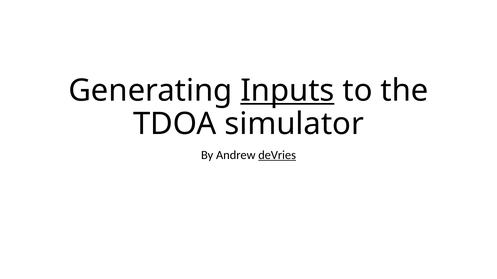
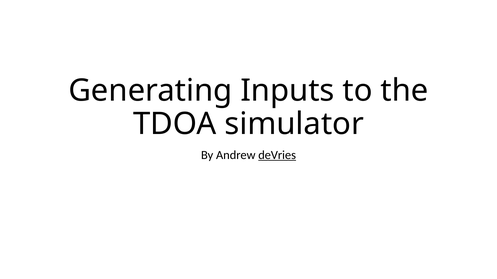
Inputs underline: present -> none (287, 91)
